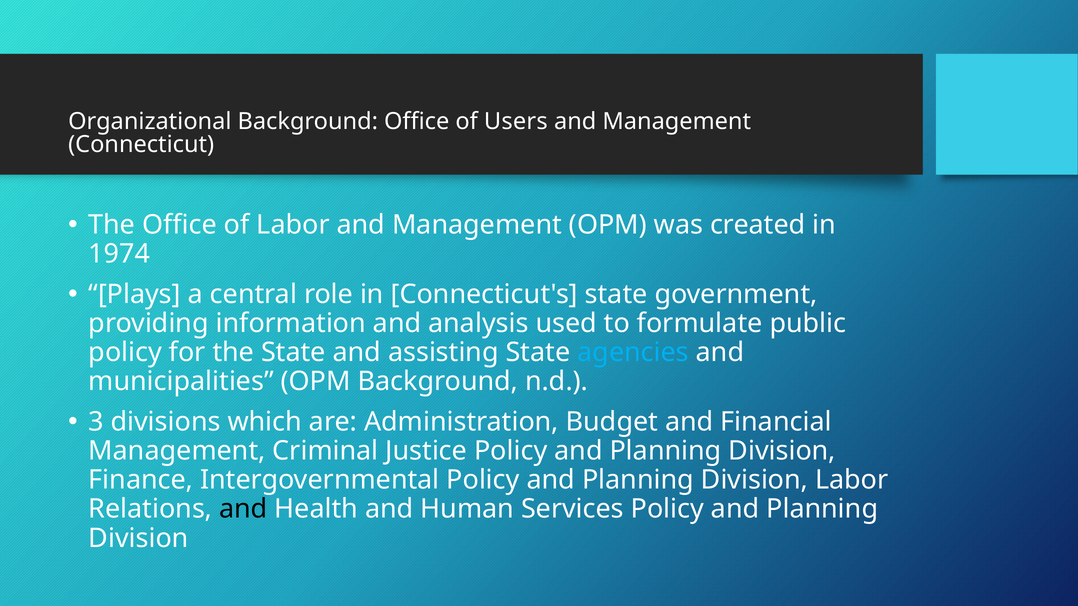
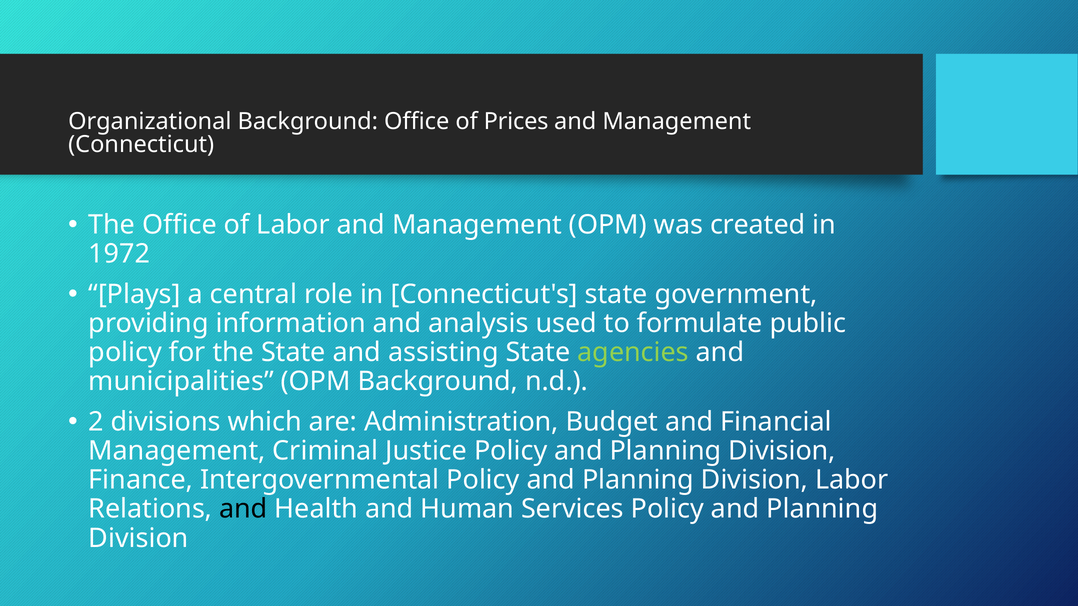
Users: Users -> Prices (516, 122)
1974: 1974 -> 1972 (119, 254)
agencies colour: light blue -> light green (633, 353)
3: 3 -> 2 (96, 422)
